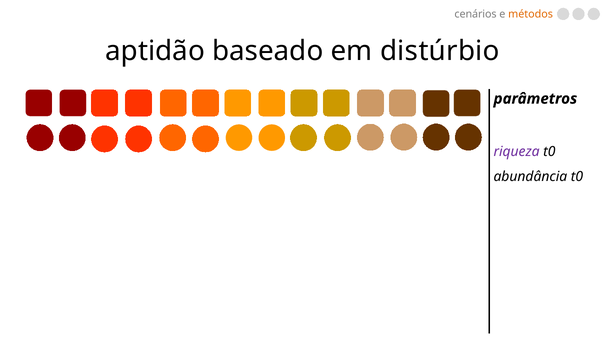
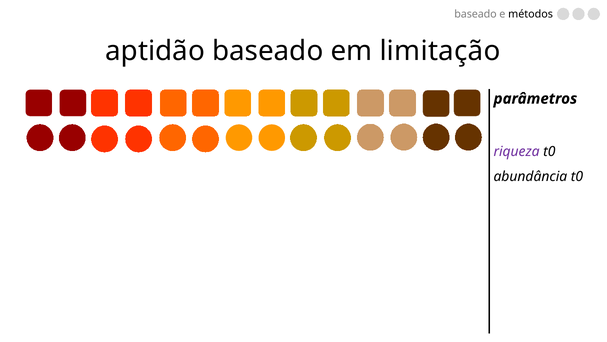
cenários: cenários -> baseado (476, 14)
métodos colour: orange -> black (531, 14)
distúrbio: distúrbio -> limitação (440, 51)
